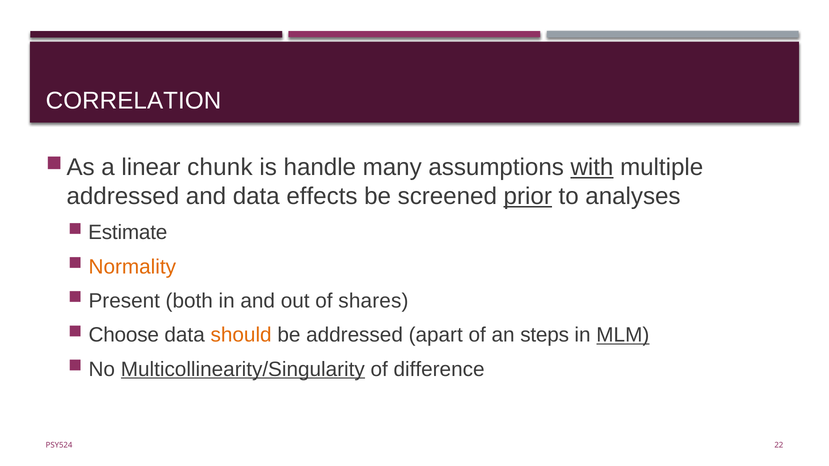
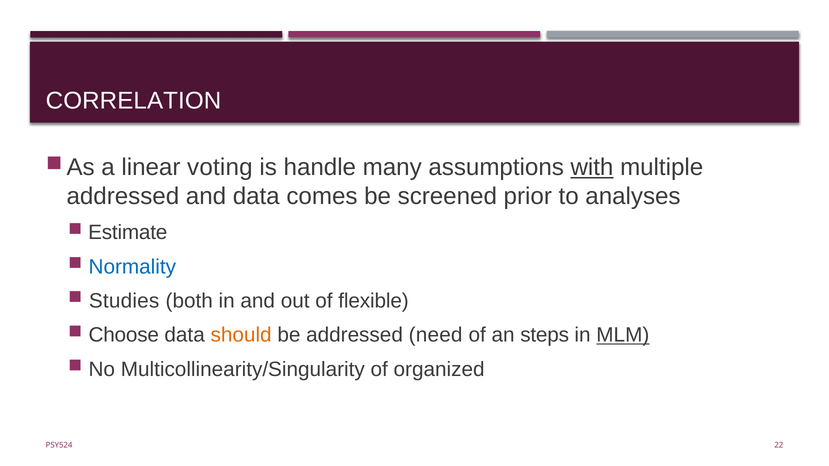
chunk: chunk -> voting (220, 168)
effects: effects -> comes (322, 197)
prior underline: present -> none (528, 197)
Normality colour: orange -> blue (132, 267)
Present: Present -> Studies (124, 301)
shares: shares -> flexible (374, 301)
apart: apart -> need (436, 335)
Multicollinearity/Singularity underline: present -> none (243, 369)
difference: difference -> organized (439, 369)
